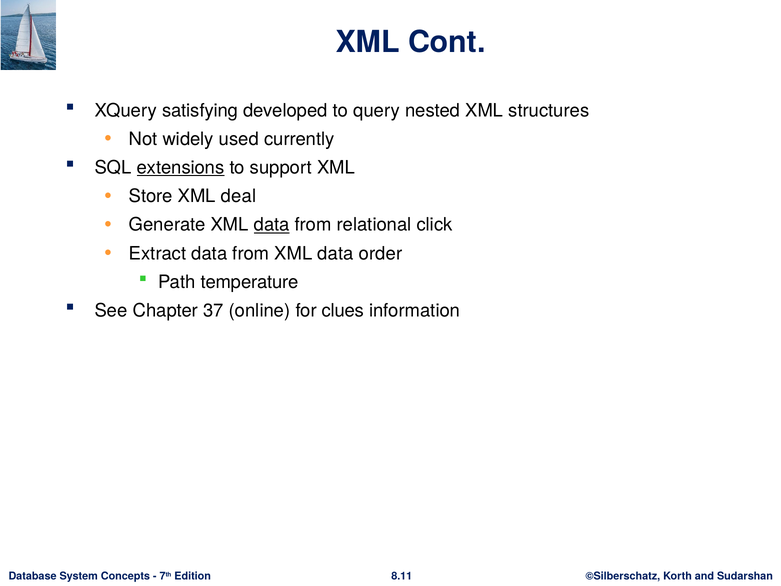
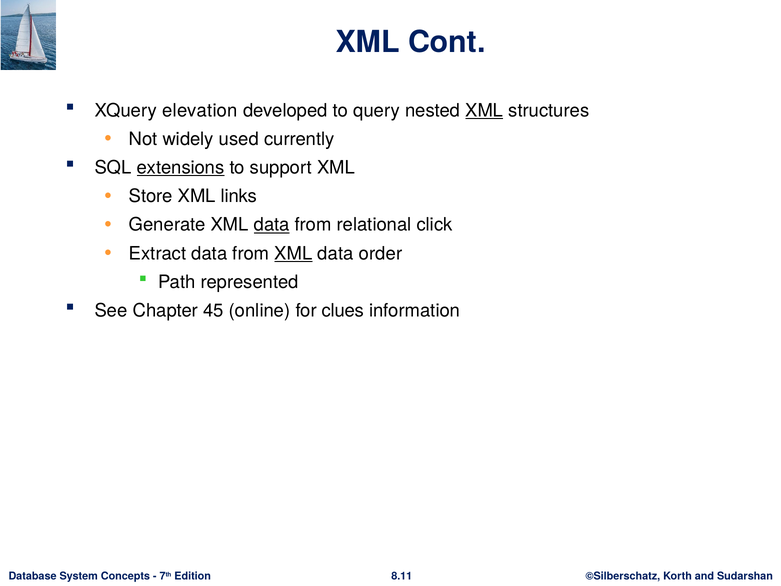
satisfying: satisfying -> elevation (200, 110)
XML underline: none -> present (484, 110)
deal: deal -> links (239, 196)
XML underline: none -> present (293, 253)
temperature: temperature -> represented (250, 282)
37: 37 -> 45 (213, 311)
